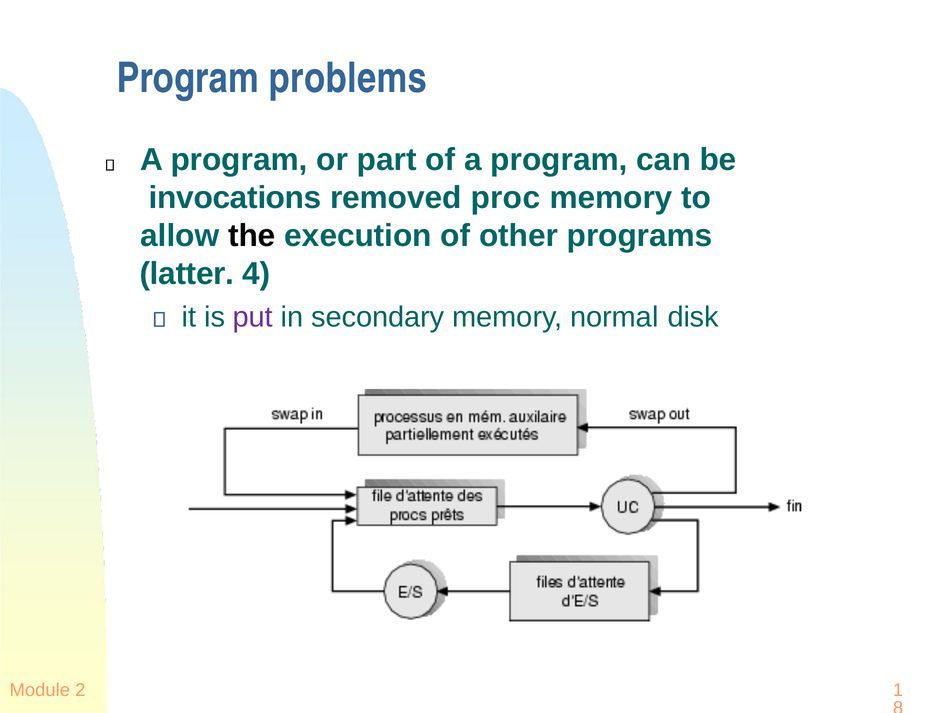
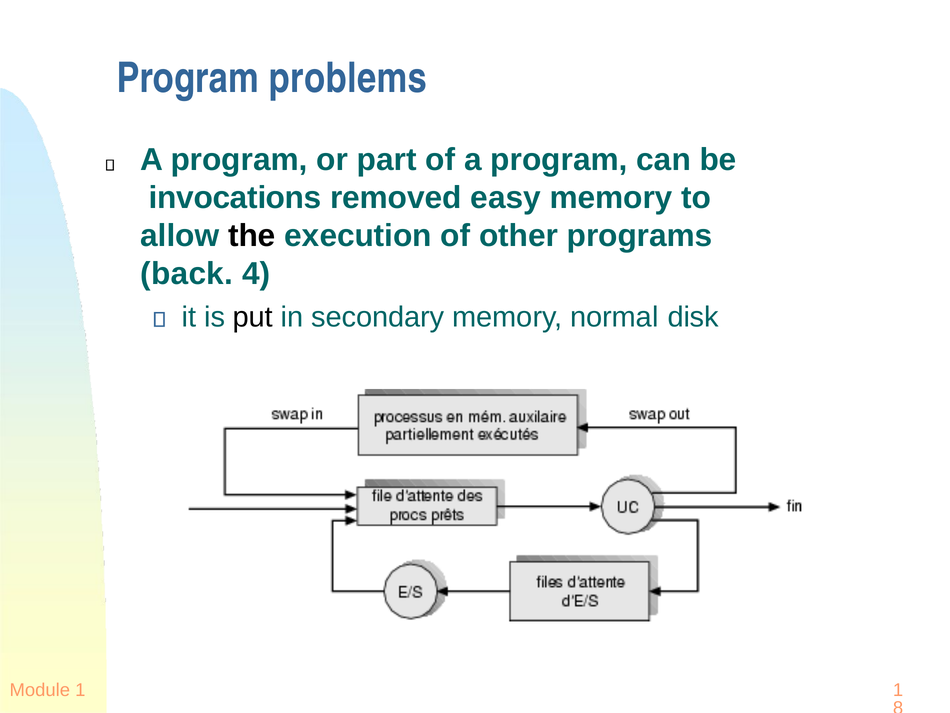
proc: proc -> easy (506, 198)
latter: latter -> back (187, 274)
put colour: purple -> black (253, 317)
Module 2: 2 -> 1 (80, 690)
